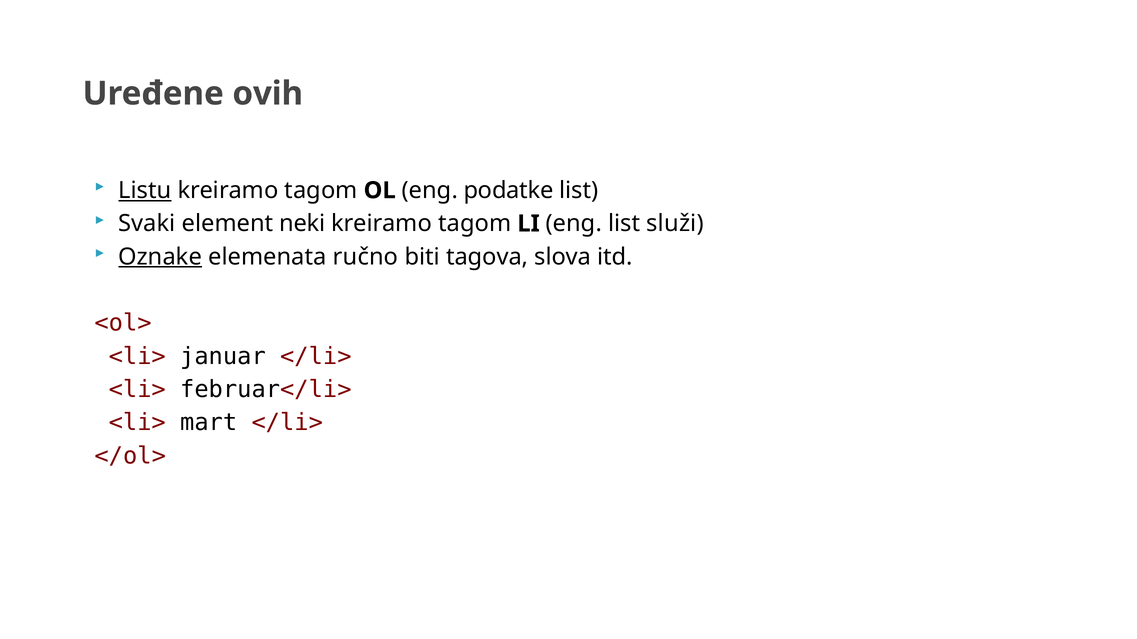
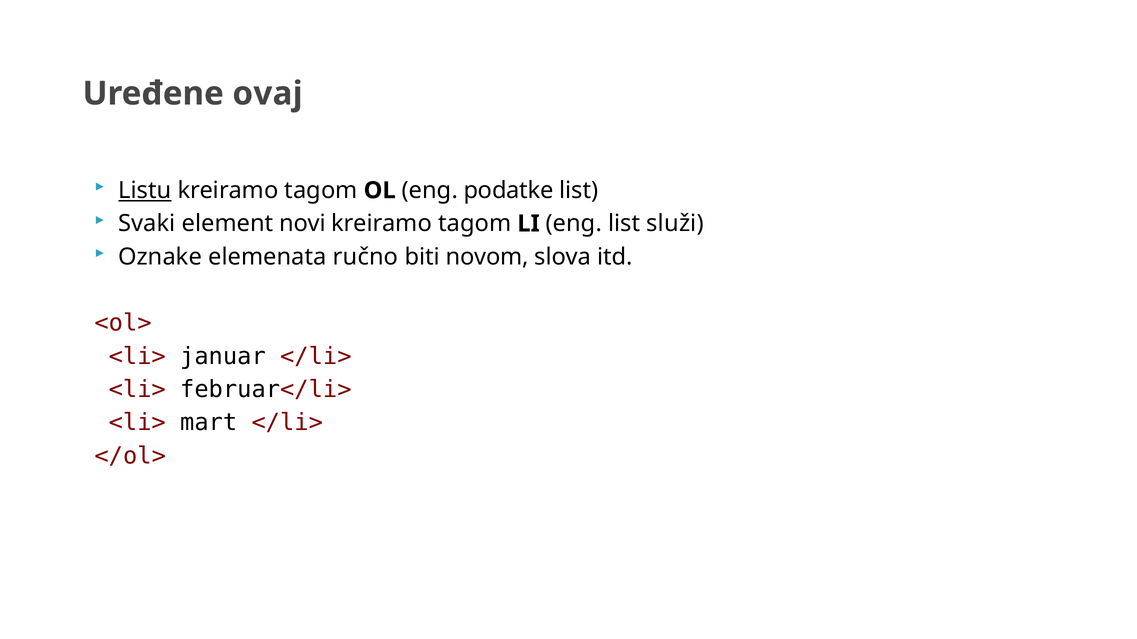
ovih: ovih -> ovaj (268, 94)
neki: neki -> novi (302, 224)
Oznake underline: present -> none (160, 257)
tagova: tagova -> novom (487, 257)
